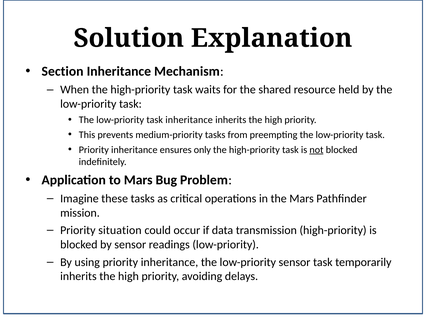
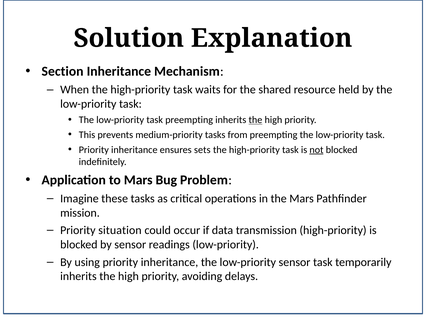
task inheritance: inheritance -> preempting (189, 120)
the underline: none -> present (255, 120)
only: only -> sets (202, 149)
